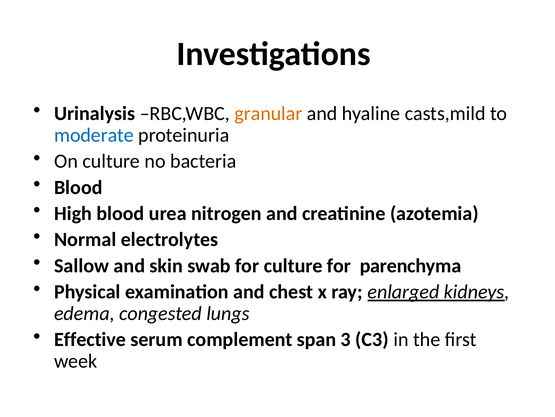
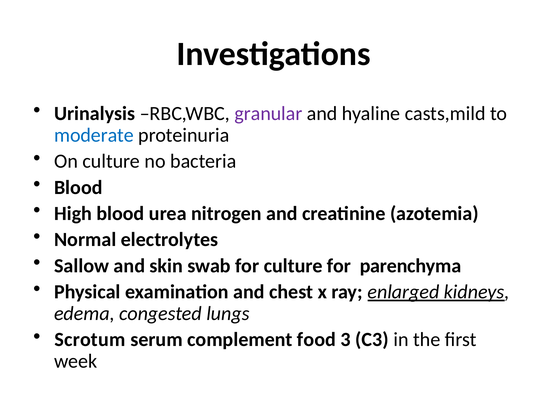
granular colour: orange -> purple (268, 113)
Effective: Effective -> Scrotum (90, 339)
span: span -> food (316, 339)
